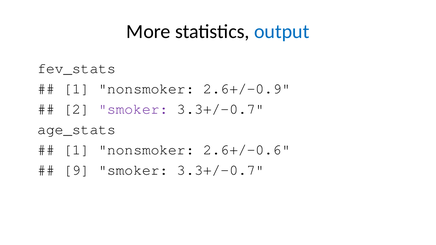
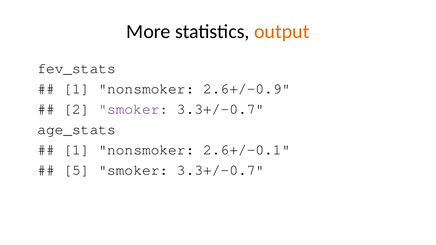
output colour: blue -> orange (282, 32)
2.6+/-0.6: 2.6+/-0.6 -> 2.6+/-0.1 (247, 150)
9: 9 -> 5 (77, 170)
